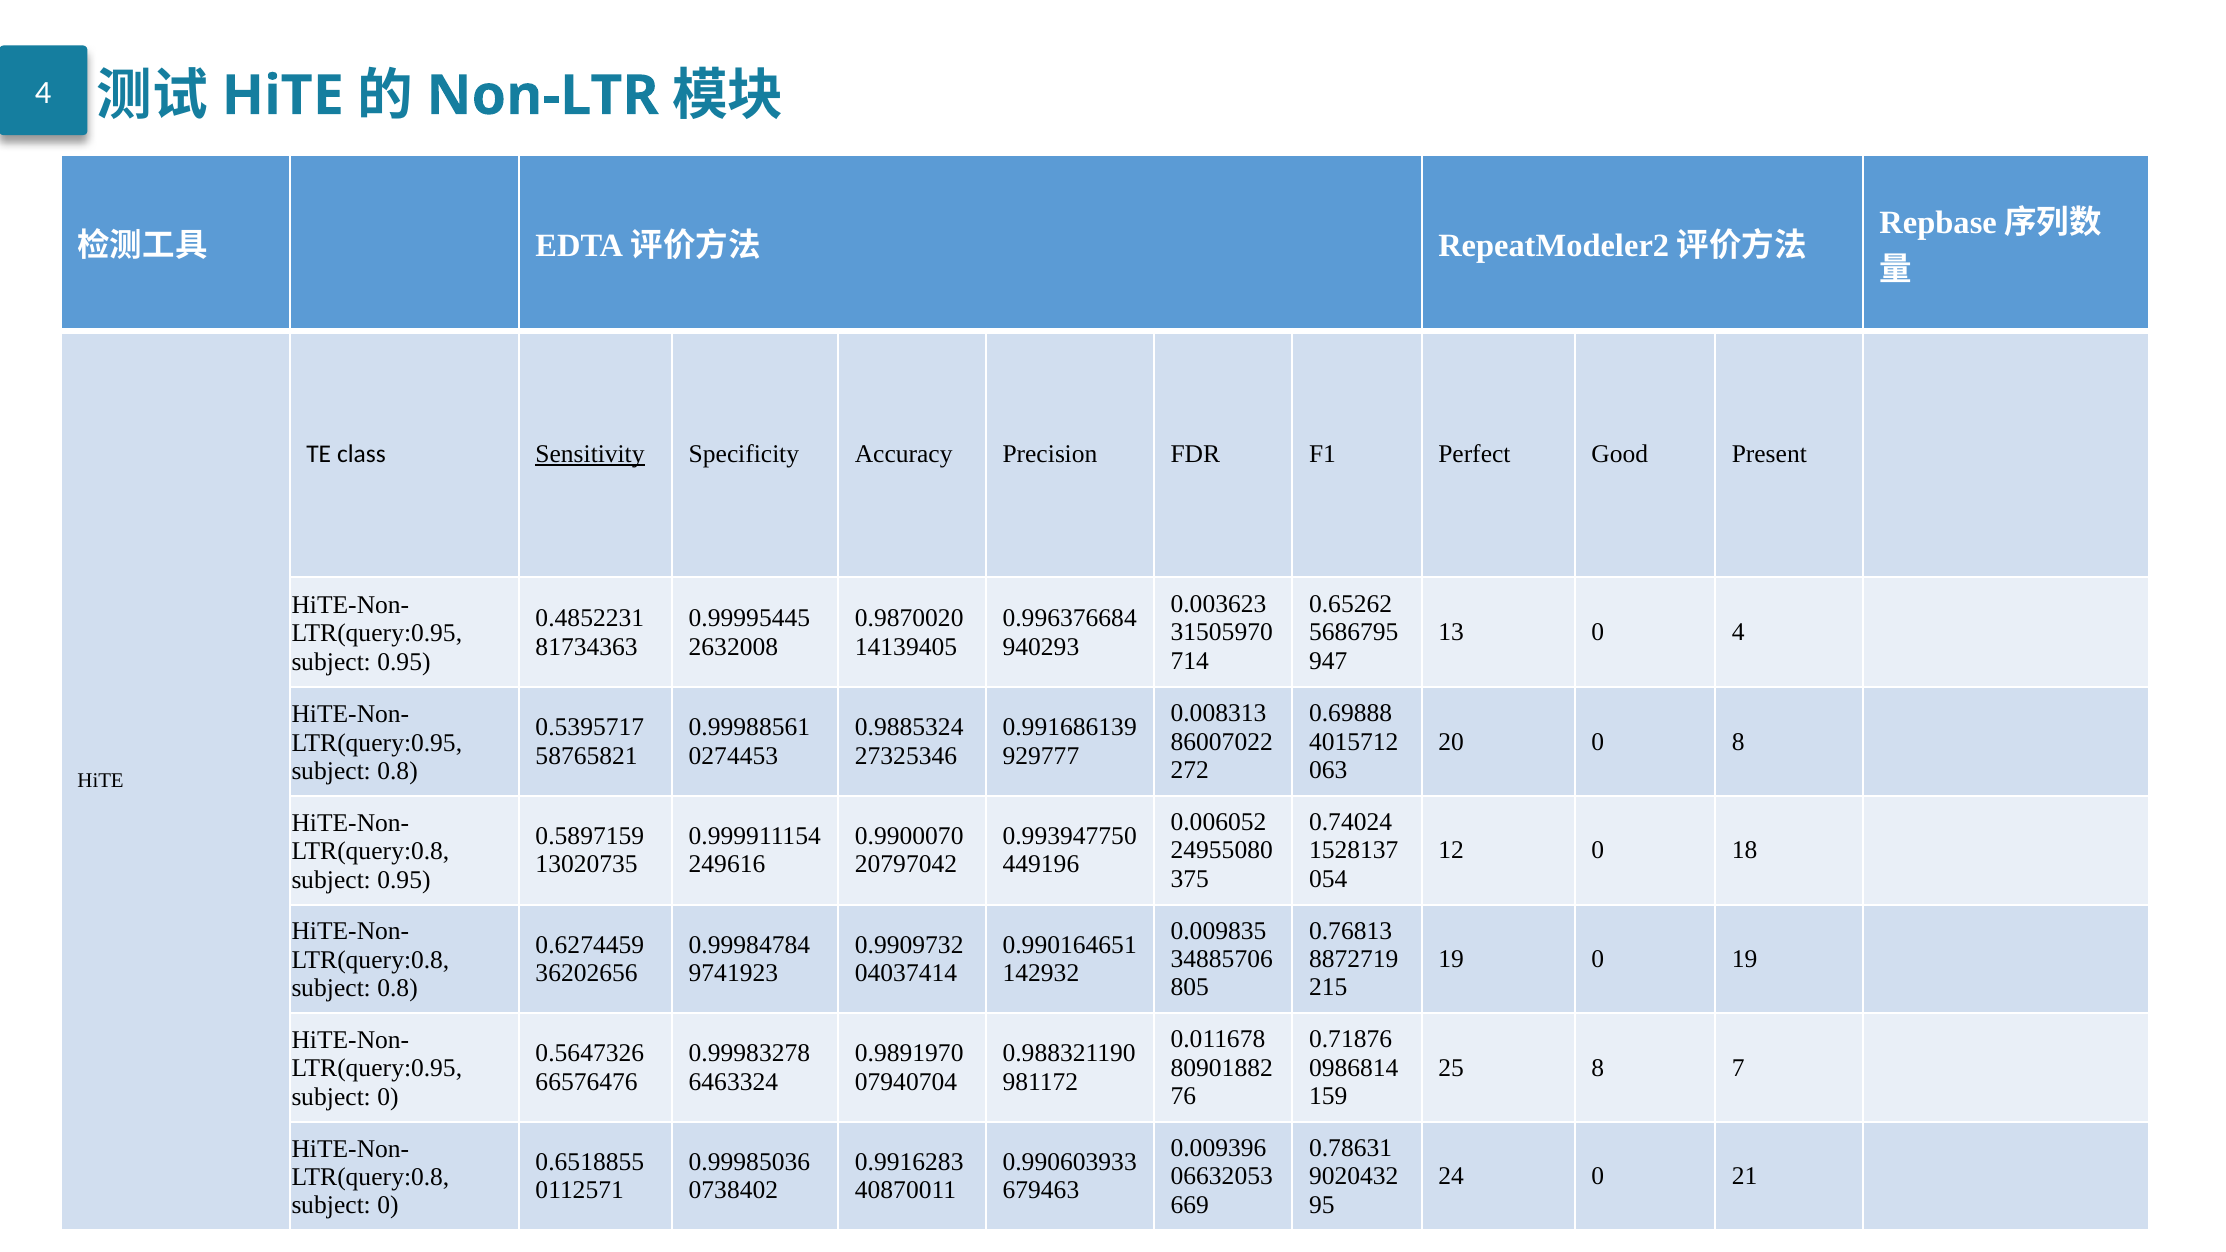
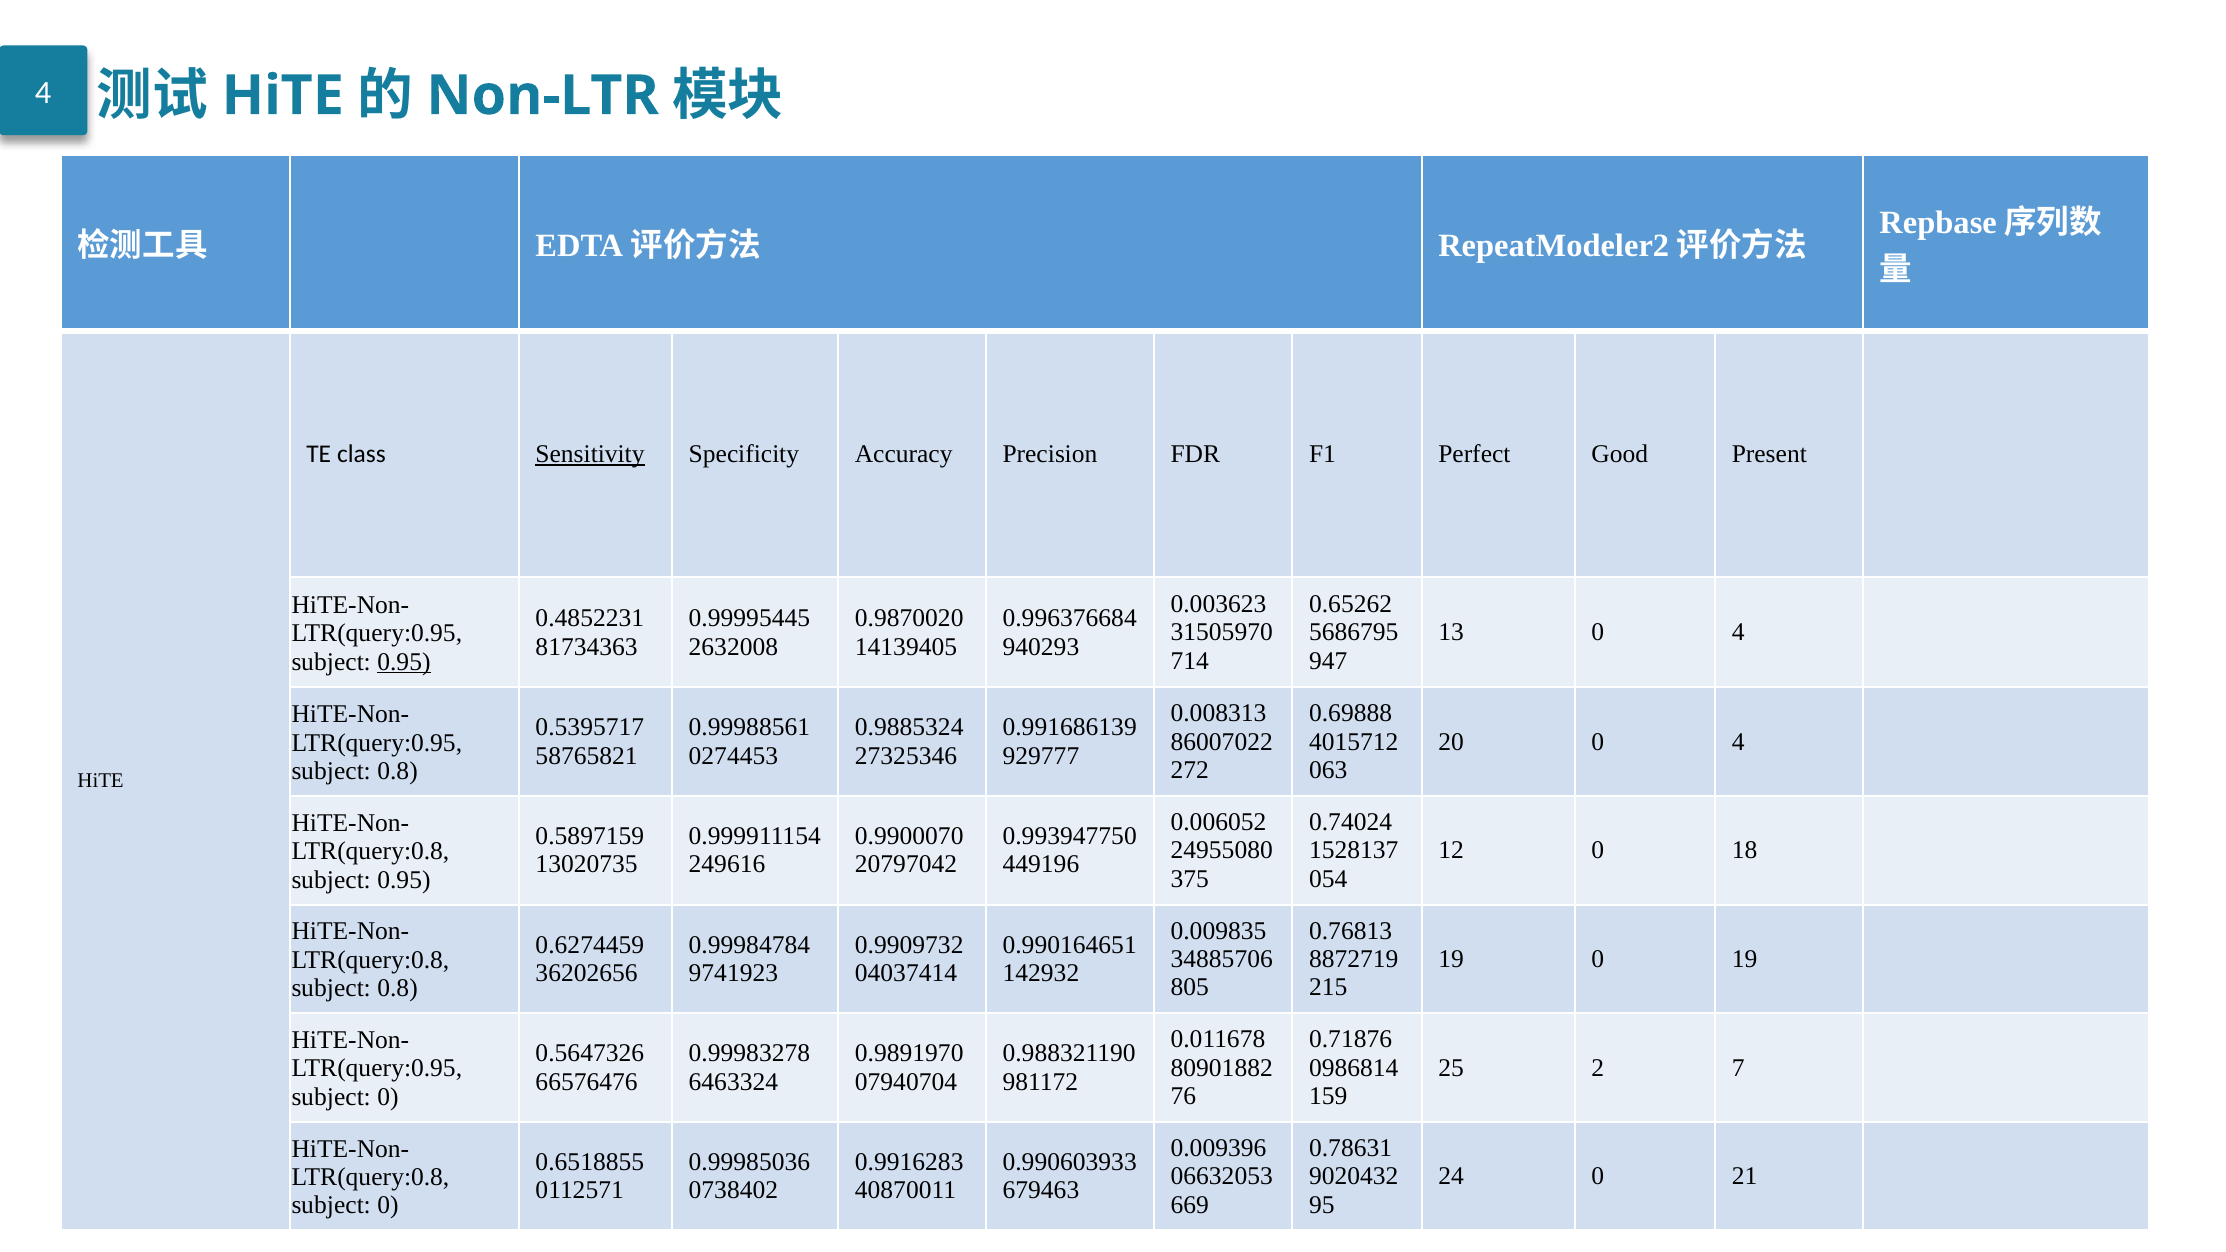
0.95 underline: none -> present (404, 662)
20 0 8: 8 -> 4 (1738, 742)
25 8: 8 -> 2 (1598, 1068)
